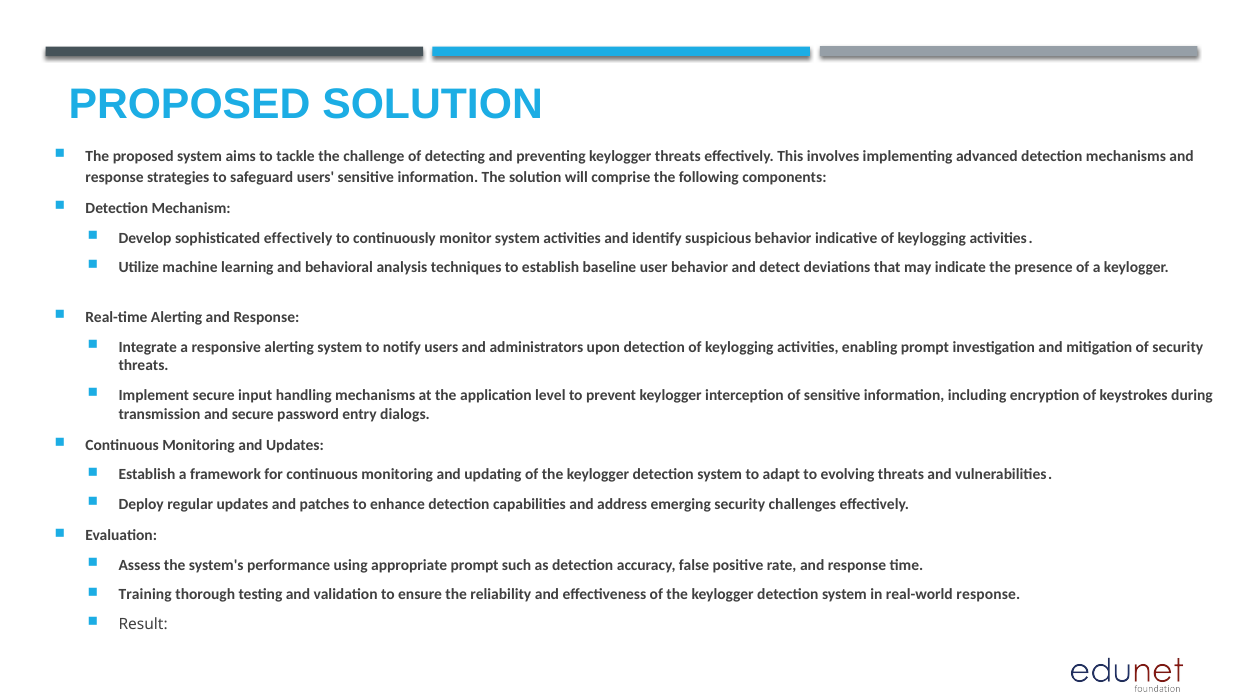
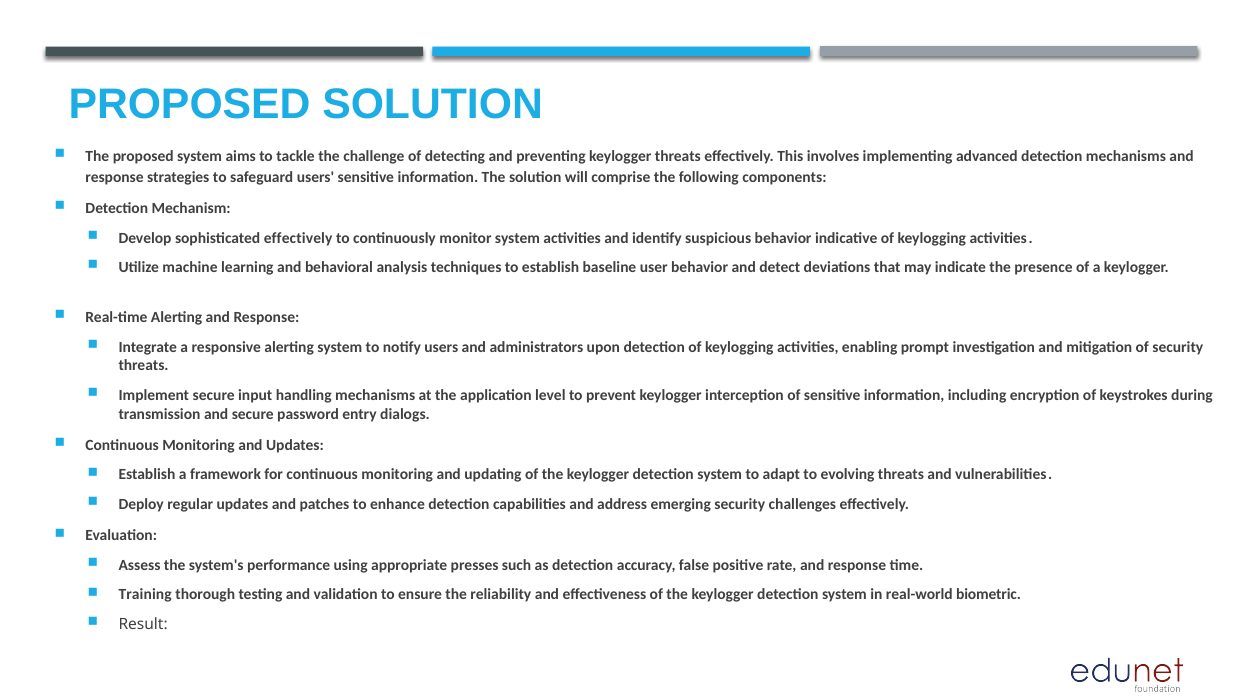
appropriate prompt: prompt -> presses (475, 565)
real-world response: response -> biometric (989, 595)
